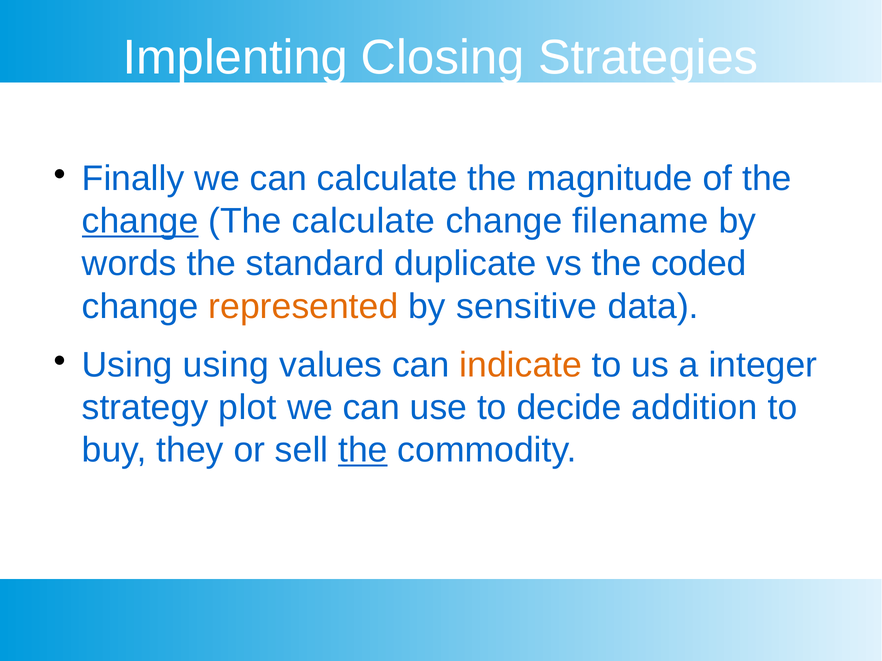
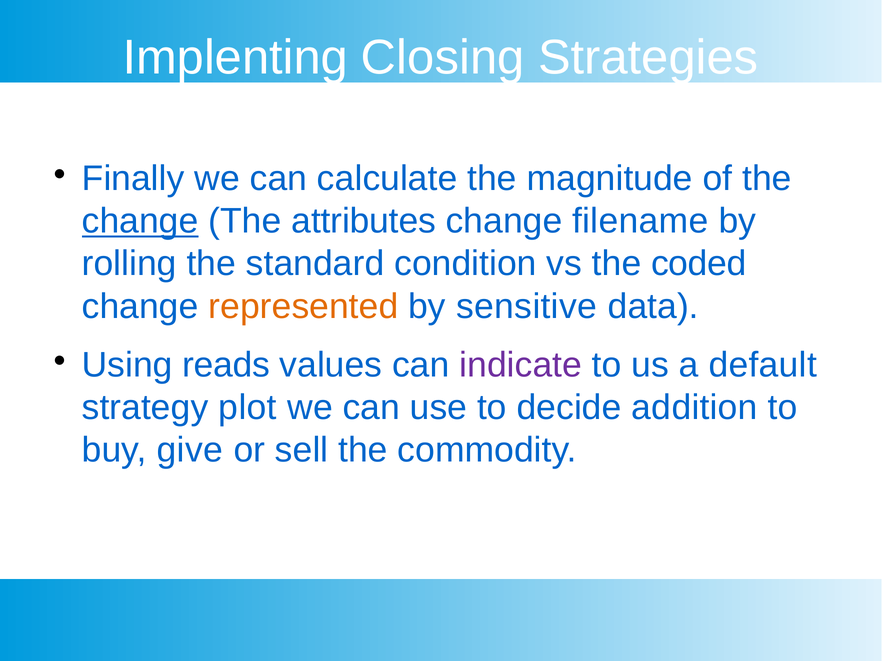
The calculate: calculate -> attributes (364, 221)
words: words -> rolling (129, 264)
duplicate: duplicate -> condition (465, 264)
Using using: using -> reads (226, 365)
indicate colour: orange -> purple (521, 365)
integer: integer -> default (763, 365)
they: they -> give (190, 450)
the underline: present -> none (363, 450)
